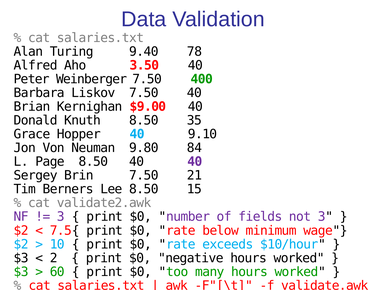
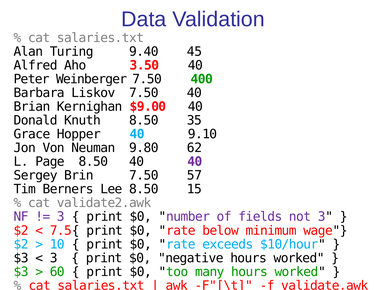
78: 78 -> 45 (194, 52)
84: 84 -> 62 (194, 148)
21: 21 -> 57 (194, 175)
2: 2 -> 3 (54, 258)
